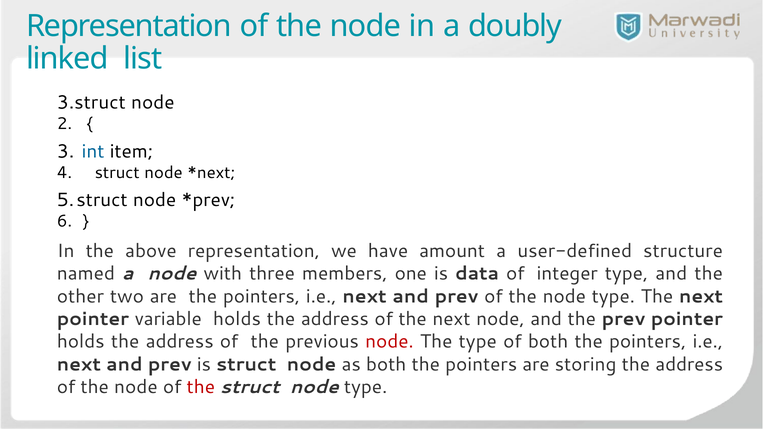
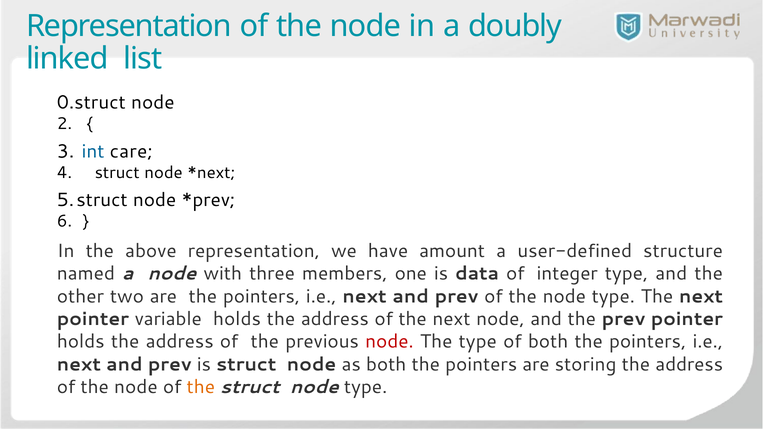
3.struct: 3.struct -> 0.struct (91, 103)
item: item -> care (131, 151)
the colour: red -> orange (201, 387)
